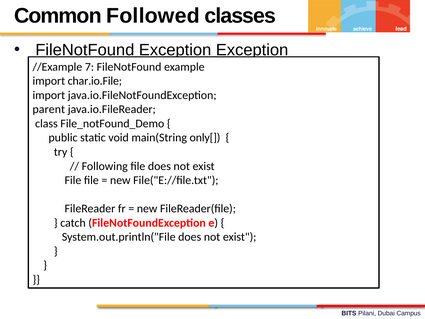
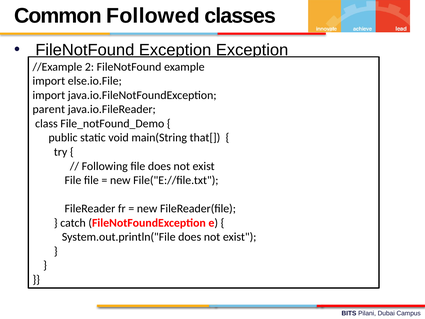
7: 7 -> 2 (89, 67)
char.io.File: char.io.File -> else.io.File (95, 81)
only[: only[ -> that[ (205, 138)
